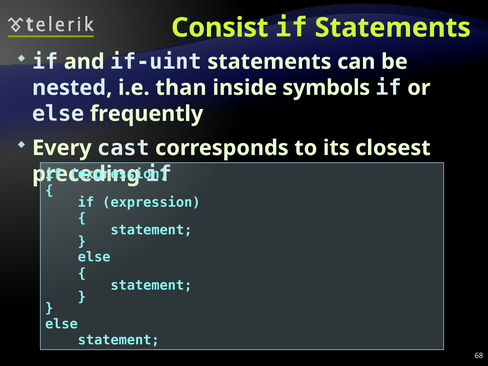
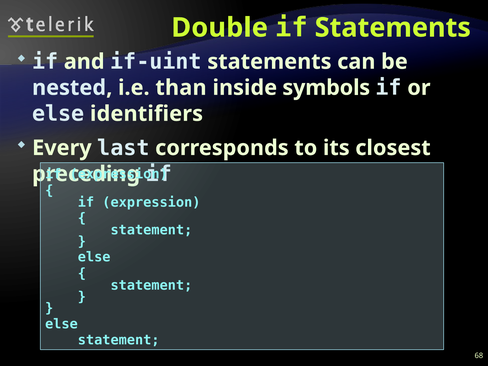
Consist: Consist -> Double (220, 28)
frequently: frequently -> identifiers (146, 114)
cast: cast -> last (123, 148)
